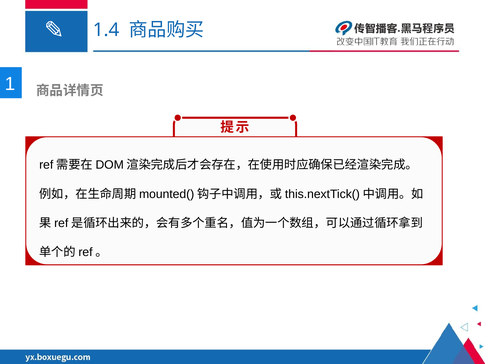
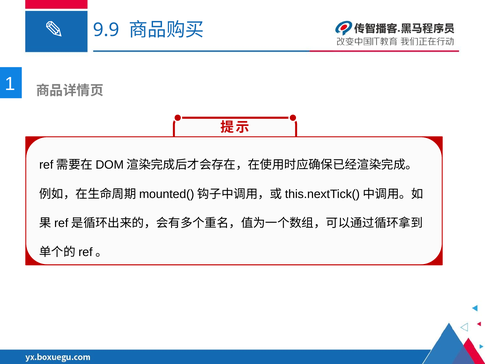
1.4: 1.4 -> 9.9 (106, 30)
